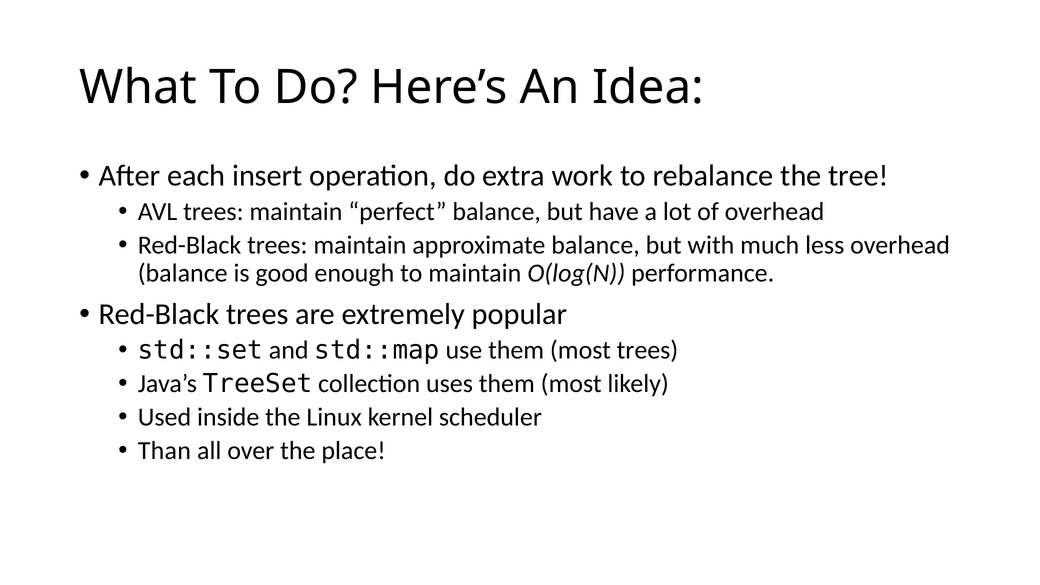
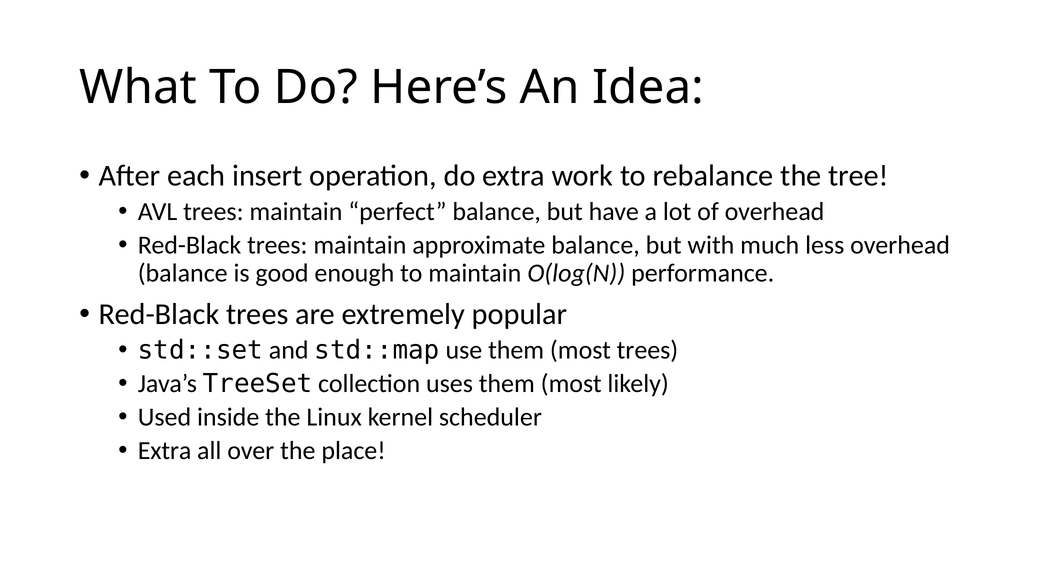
Than: Than -> Extra (165, 451)
